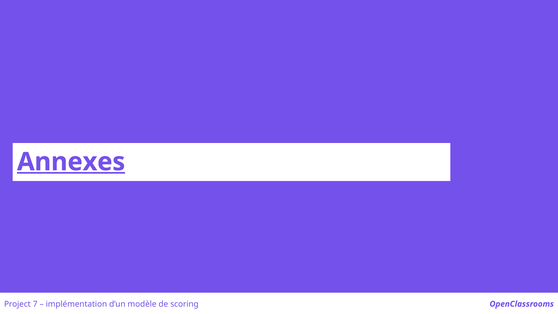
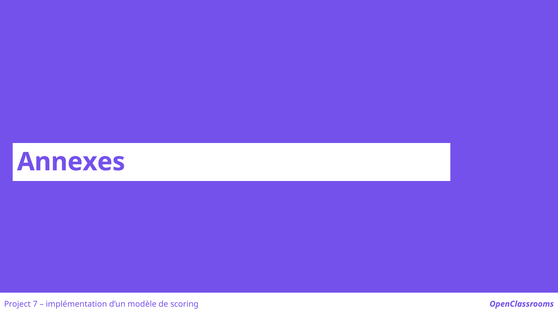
Annexes underline: present -> none (71, 162)
